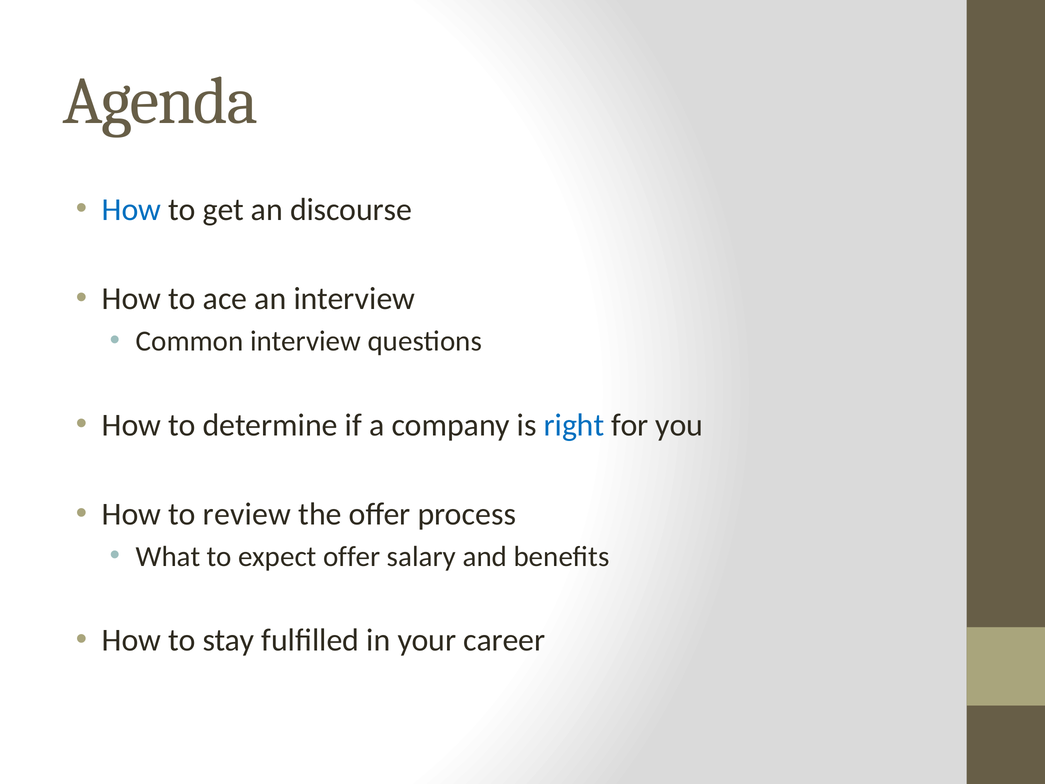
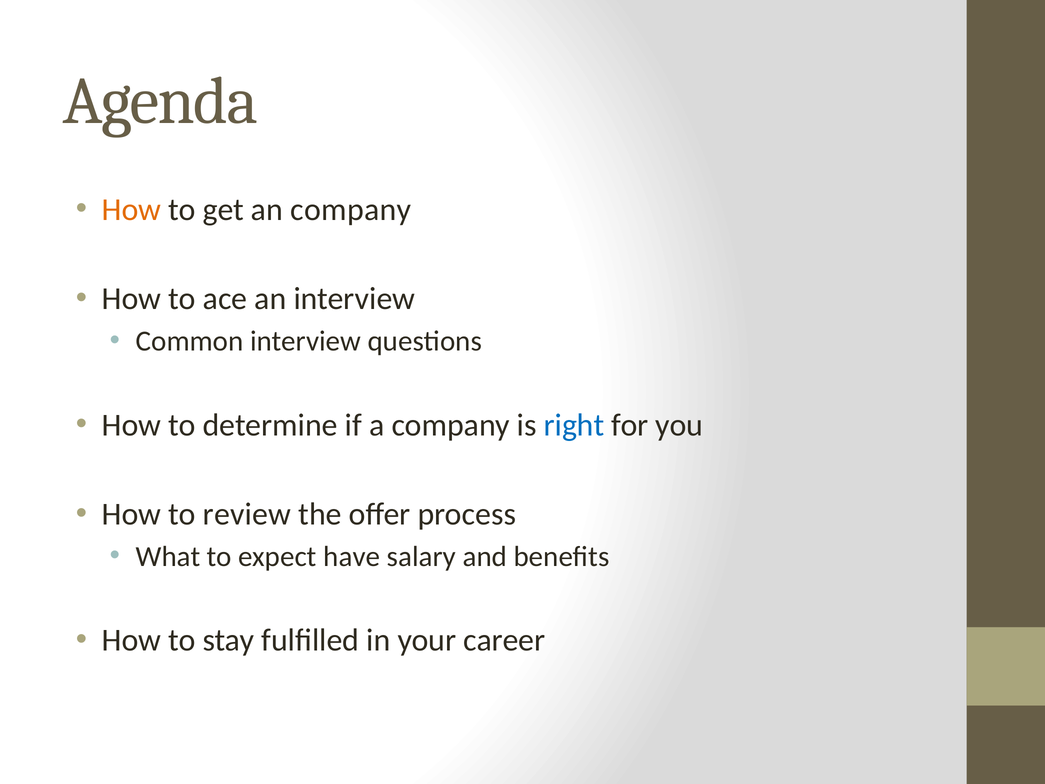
How colour: blue -> orange (132, 209)
an discourse: discourse -> company (351, 209)
expect offer: offer -> have (352, 556)
